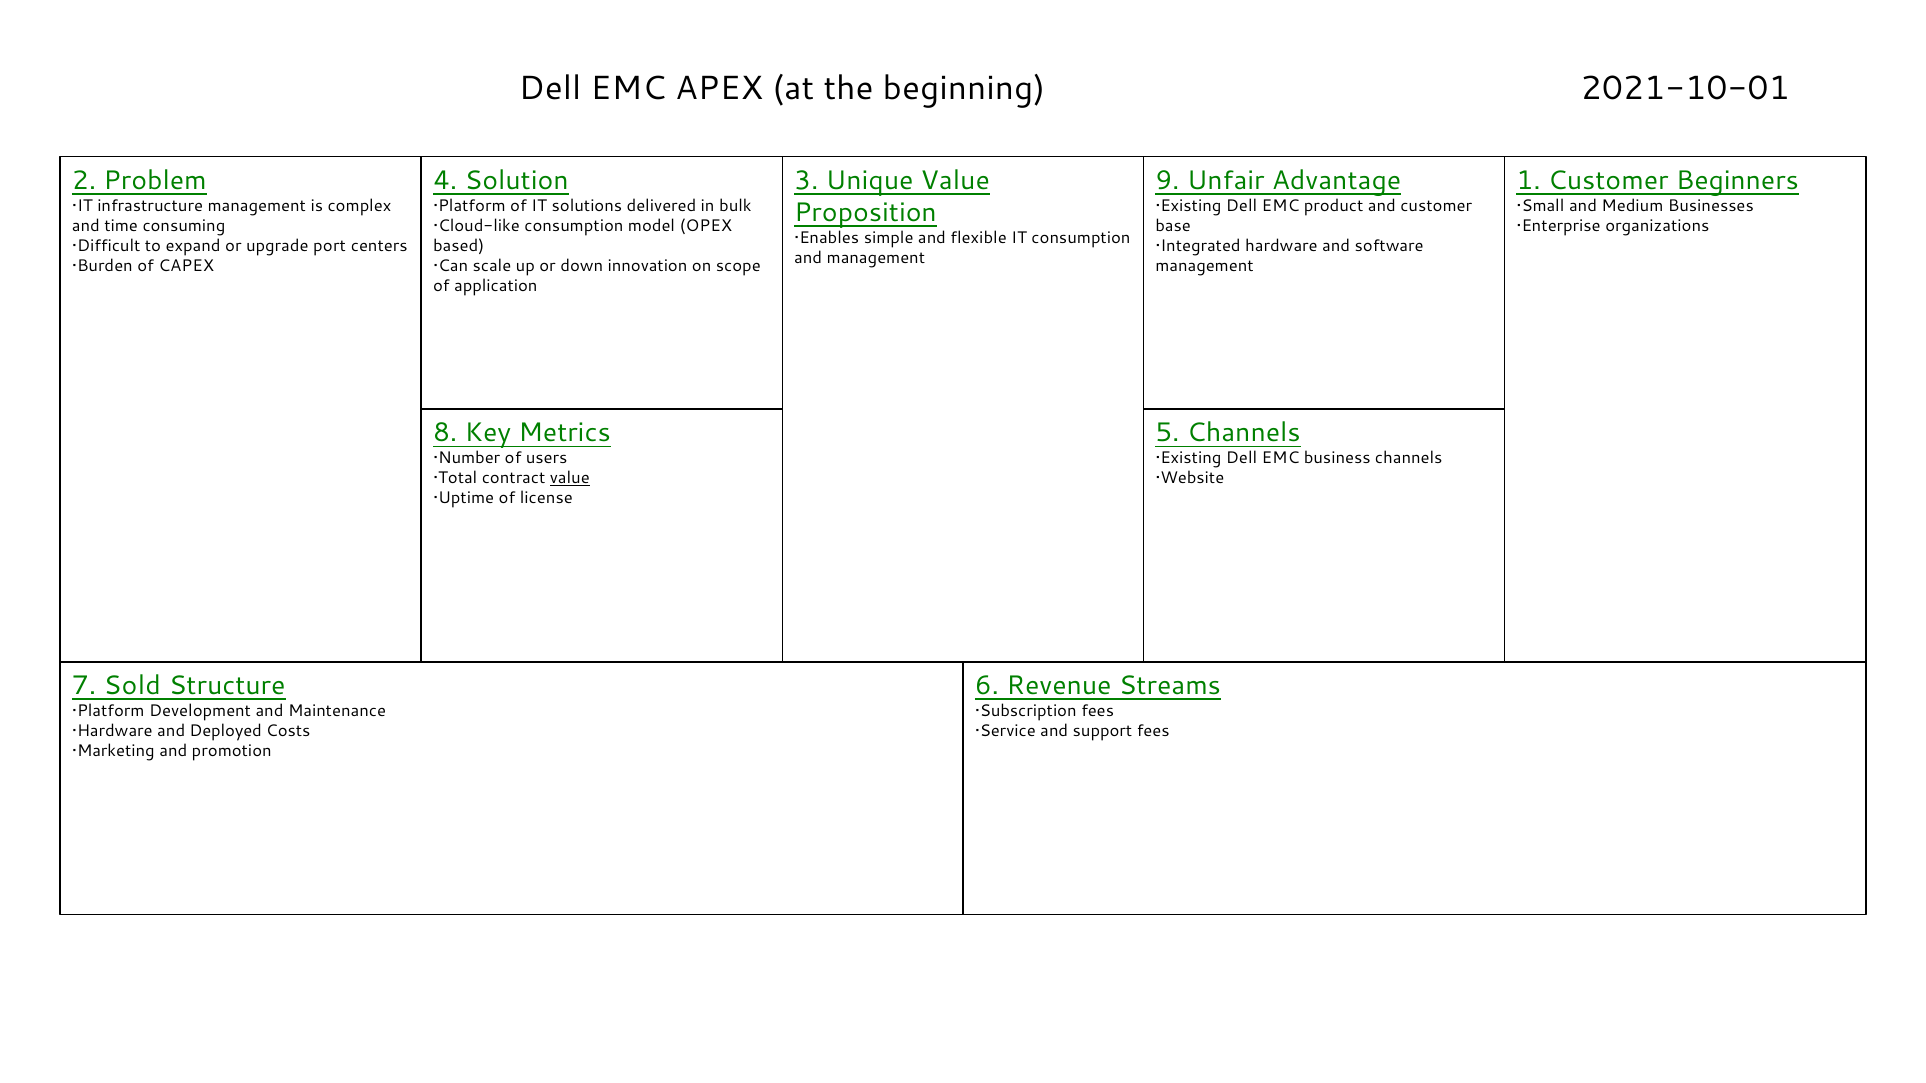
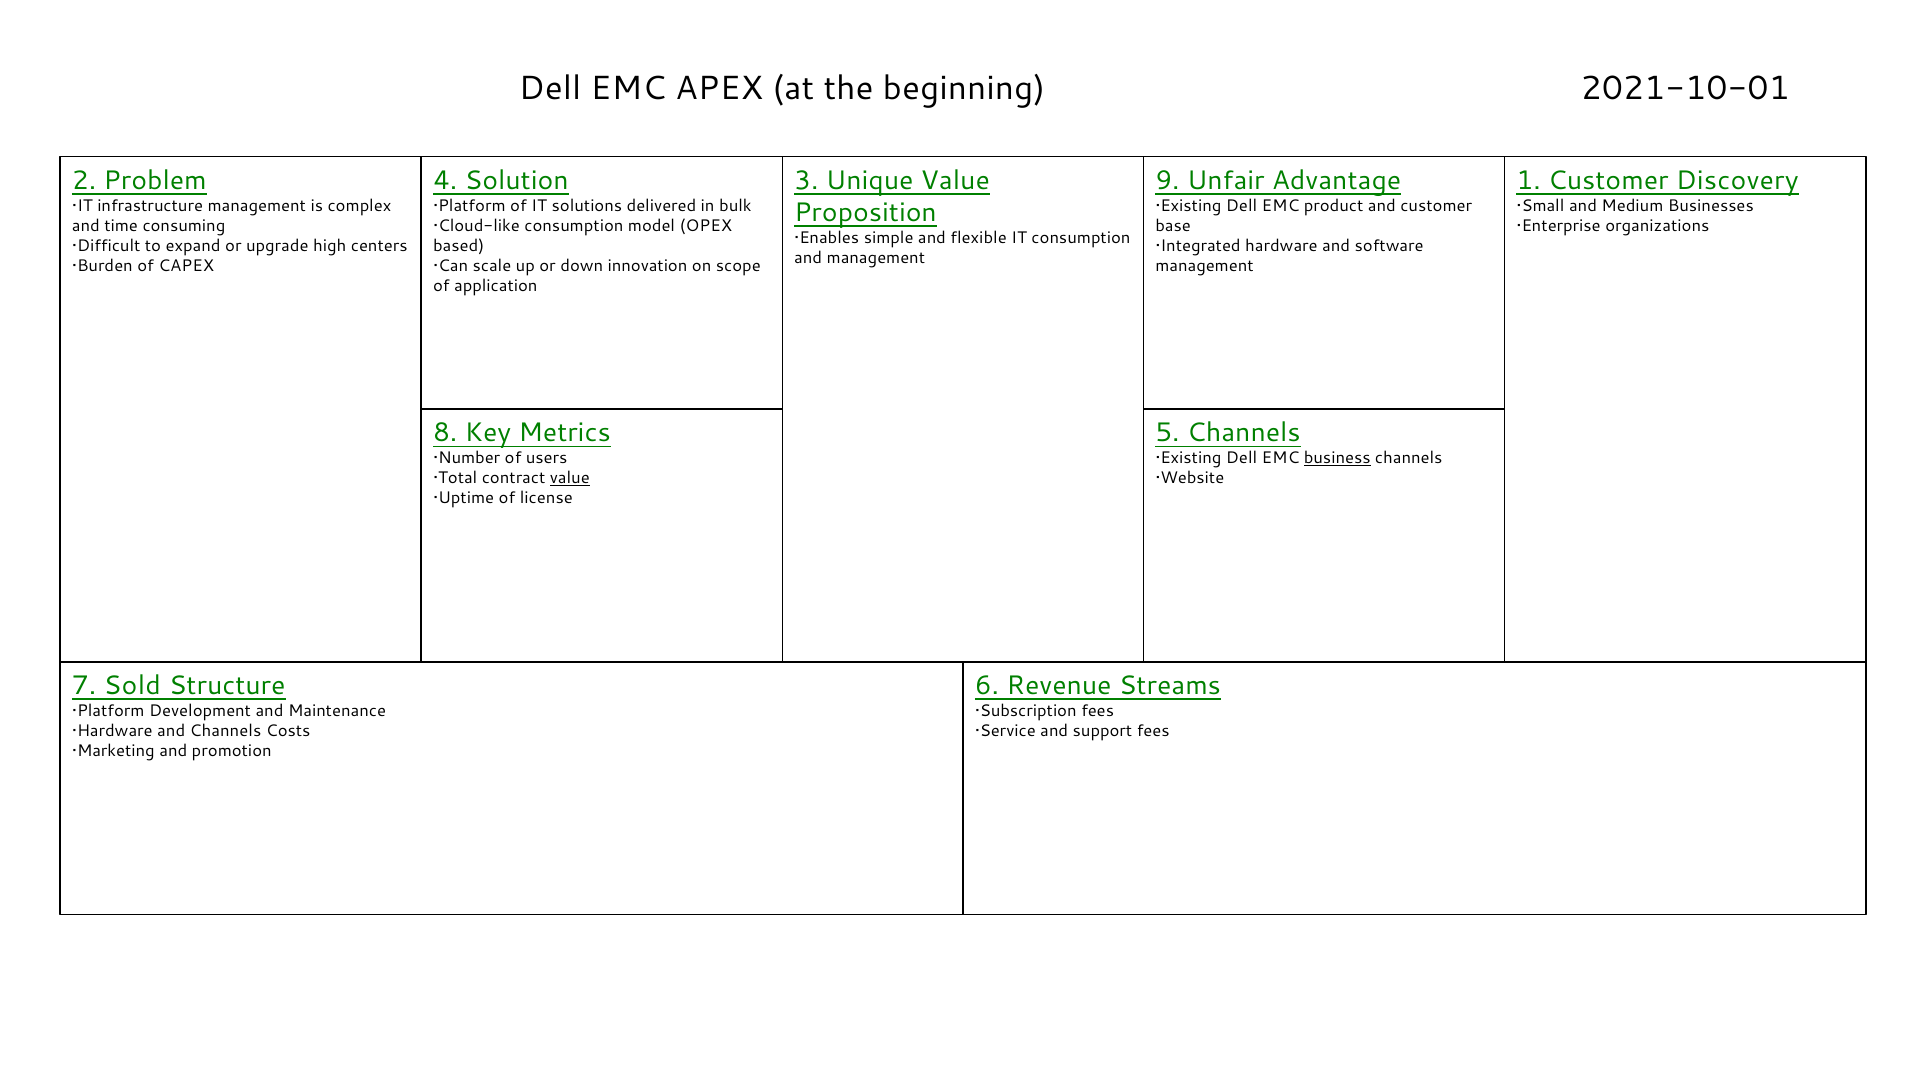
Beginners: Beginners -> Discovery (1737, 180)
port: port -> high (330, 246)
business underline: none -> present (1337, 458)
and Deployed: Deployed -> Channels (226, 731)
